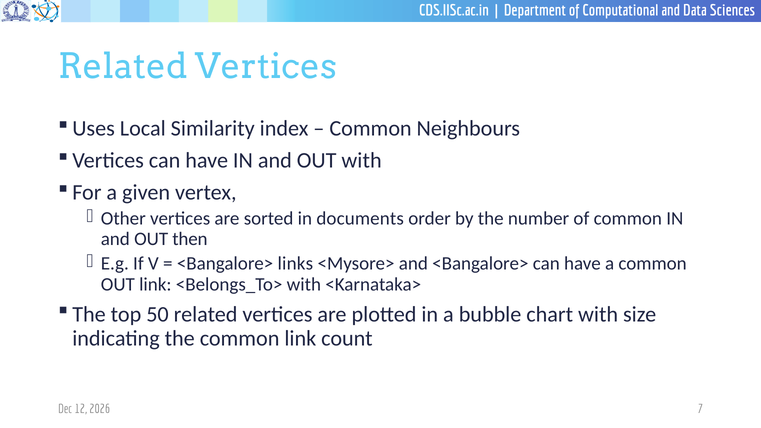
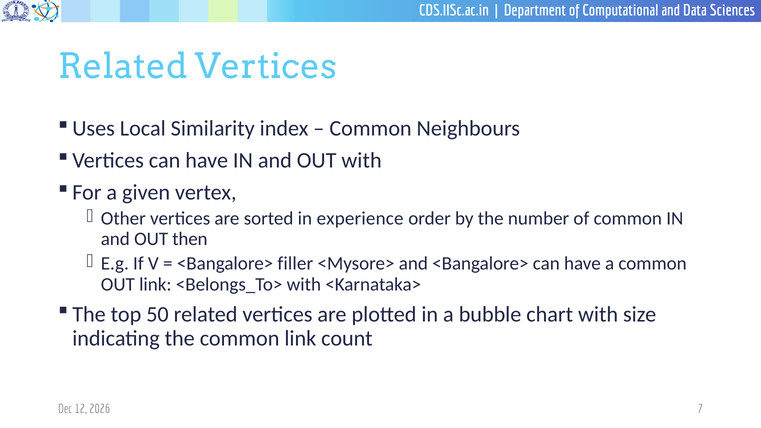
documents: documents -> experience (360, 219)
links: links -> filler (295, 264)
